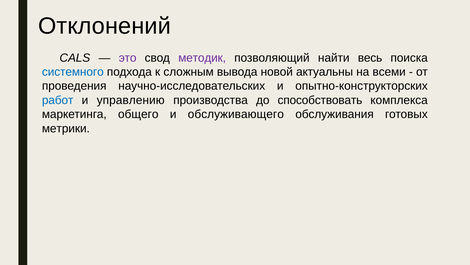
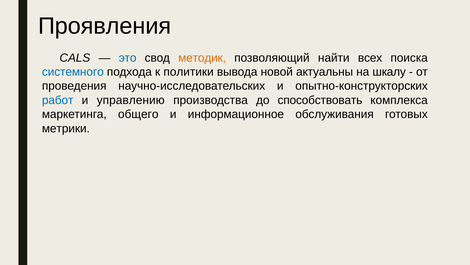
Отклонений: Отклонений -> Проявления (105, 26)
это colour: purple -> blue (128, 58)
методик colour: purple -> orange (202, 58)
весь: весь -> всех (370, 58)
сложным: сложным -> политики (189, 72)
всеми: всеми -> шкалу (389, 72)
обслуживающего: обслуживающего -> информационное (236, 114)
